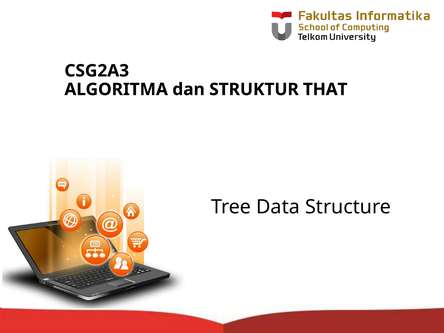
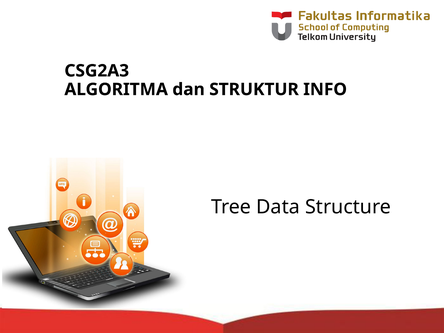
THAT: THAT -> INFO (325, 89)
